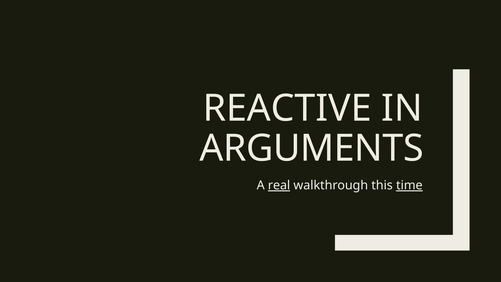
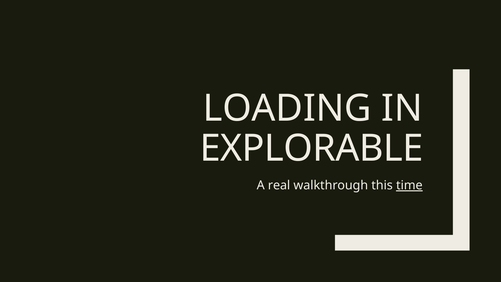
REACTIVE: REACTIVE -> LOADING (287, 108)
ARGUMENTS: ARGUMENTS -> EXPLORABLE (312, 148)
real underline: present -> none (279, 185)
